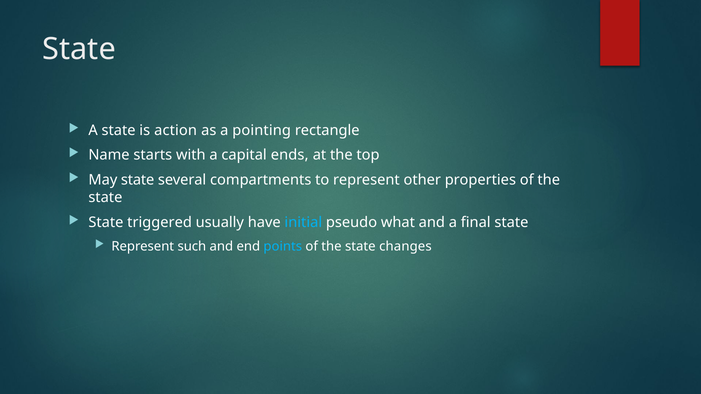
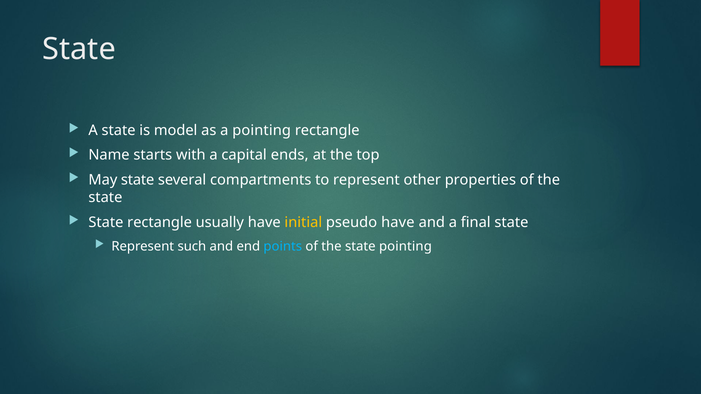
action: action -> model (176, 130)
State triggered: triggered -> rectangle (160, 223)
initial colour: light blue -> yellow (303, 223)
pseudo what: what -> have (398, 223)
state changes: changes -> pointing (405, 246)
